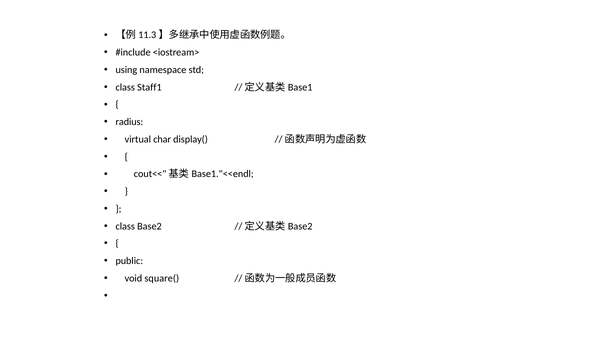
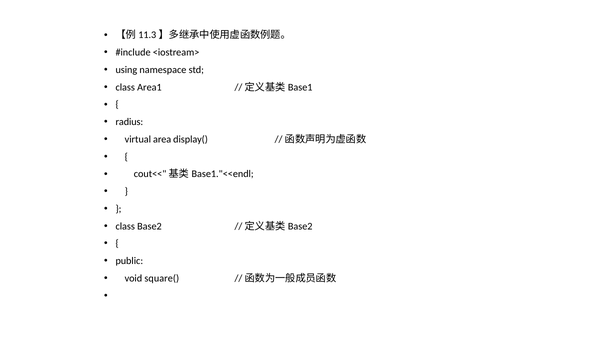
Staff1: Staff1 -> Area1 (149, 87)
char: char -> area (162, 139)
